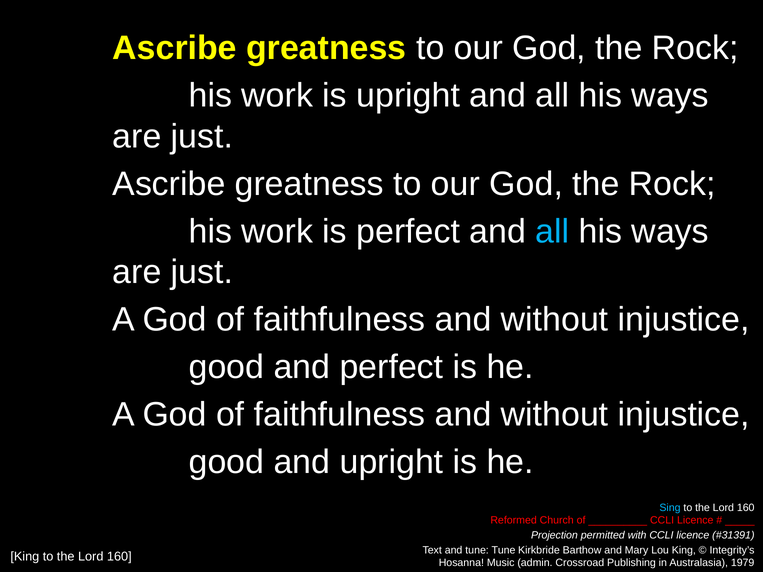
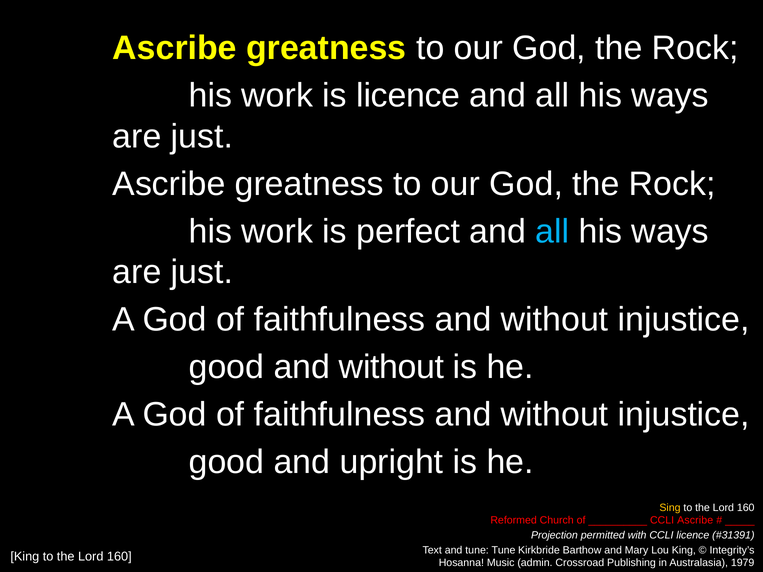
is upright: upright -> licence (408, 96)
good and perfect: perfect -> without (392, 367)
Sing colour: light blue -> yellow (670, 508)
Licence: Licence -> Ascribe (695, 521)
